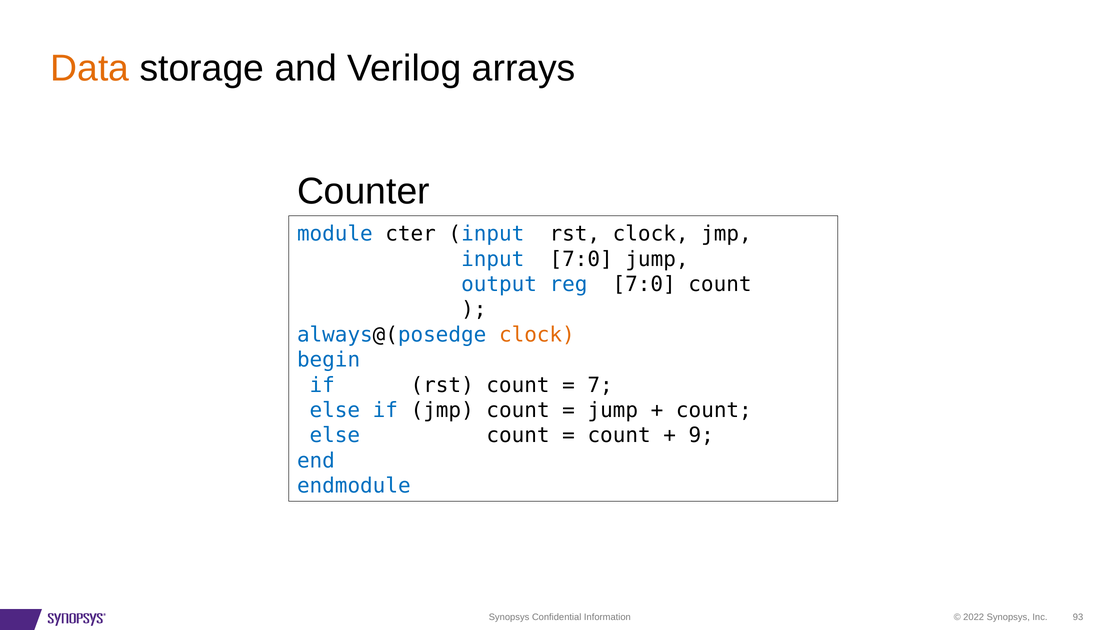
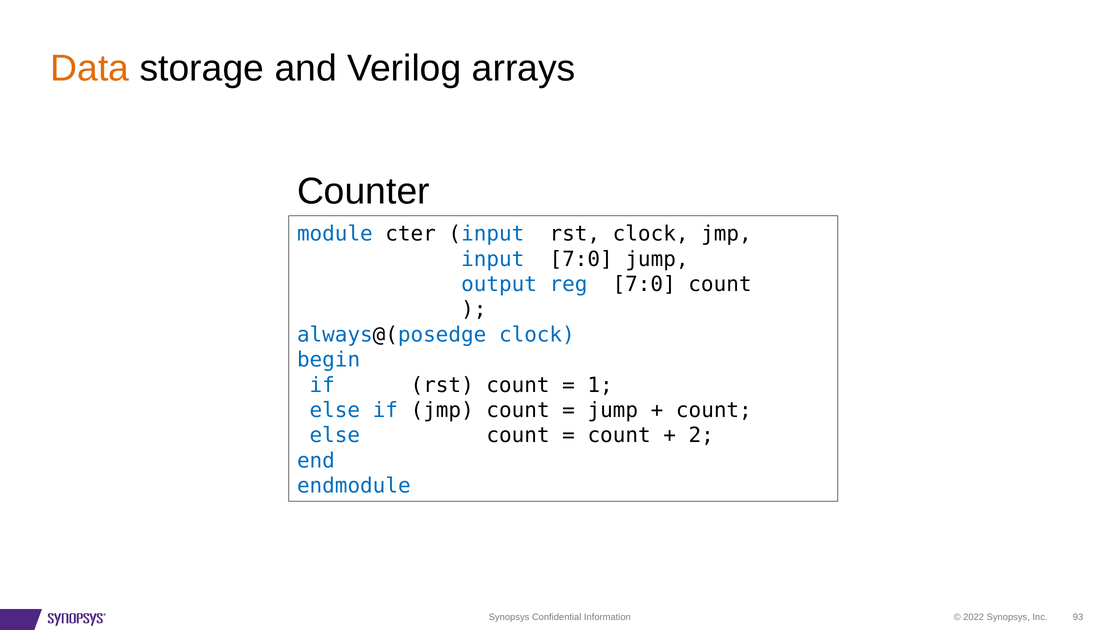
clock colour: orange -> blue (537, 335)
7: 7 -> 1 (600, 385)
9: 9 -> 2 (701, 436)
